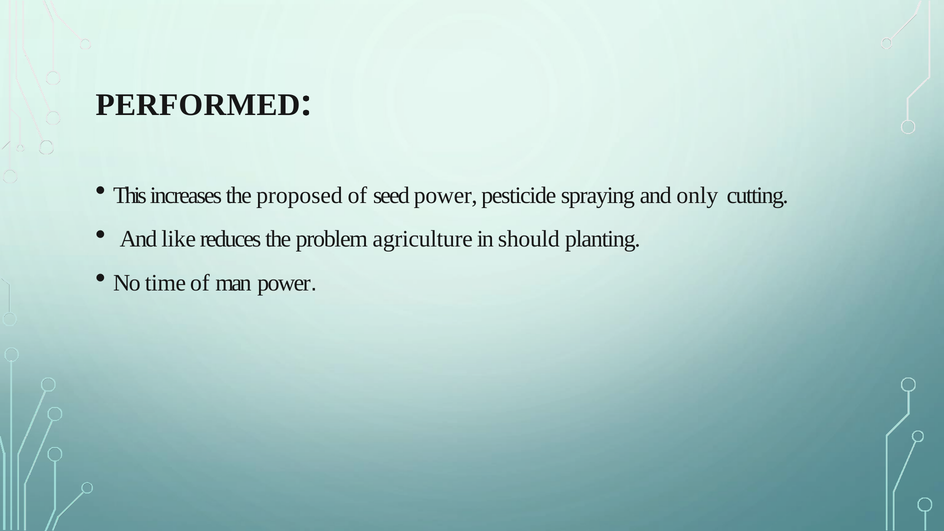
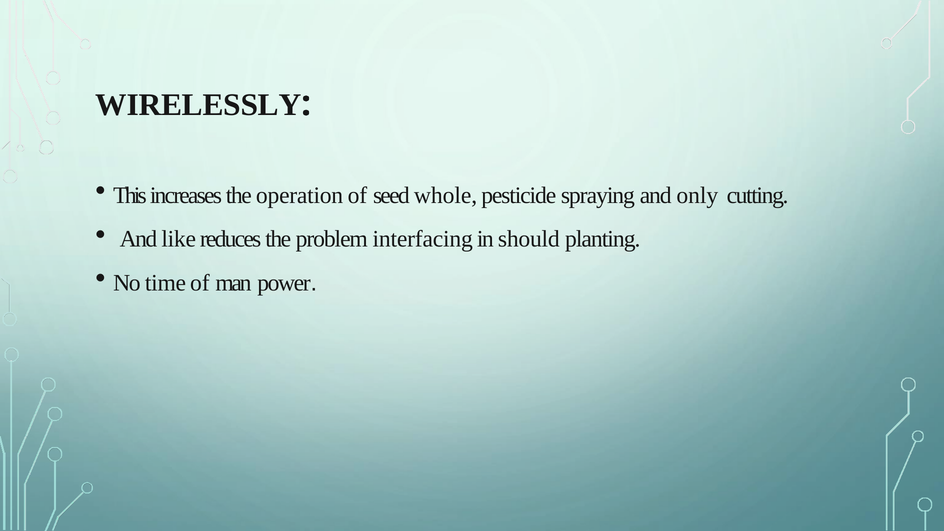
PERFORMED: PERFORMED -> WIRELESSLY (198, 105)
proposed: proposed -> operation (300, 195)
seed power: power -> whole (446, 195)
agriculture: agriculture -> interfacing (423, 239)
